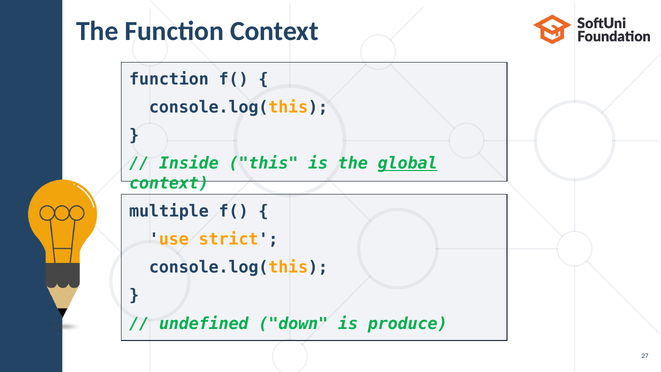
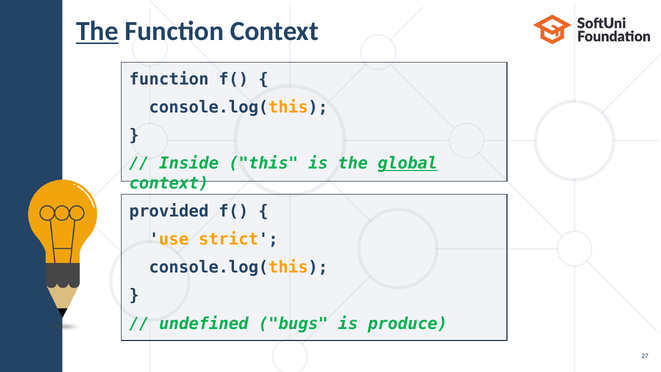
The underline: none -> present (97, 31)
multiple: multiple -> provided (169, 211)
down: down -> bugs (293, 323)
